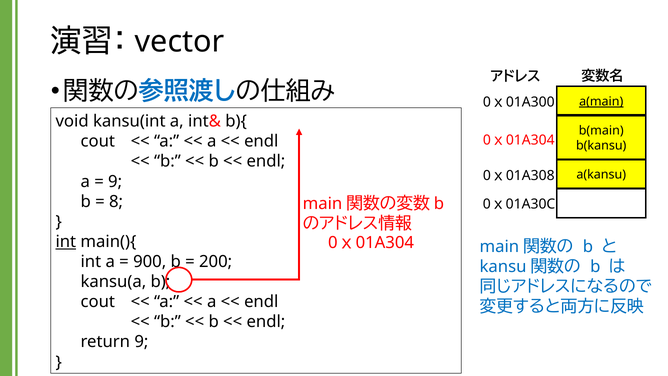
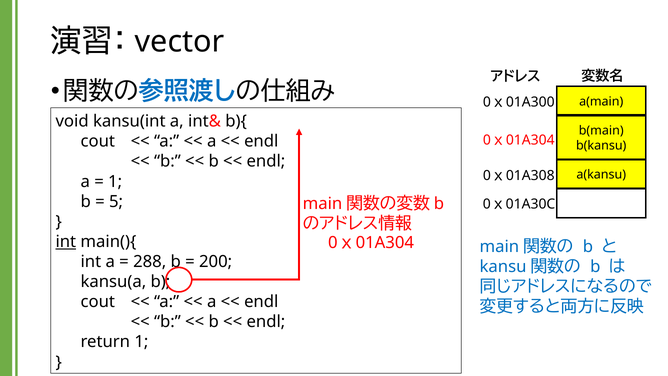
a(main underline: present -> none (601, 101)
9: 9 -> 1 (115, 181)
8: 8 -> 5 (116, 201)
900: 900 -> 288 (150, 262)
return 9: 9 -> 1 (141, 342)
